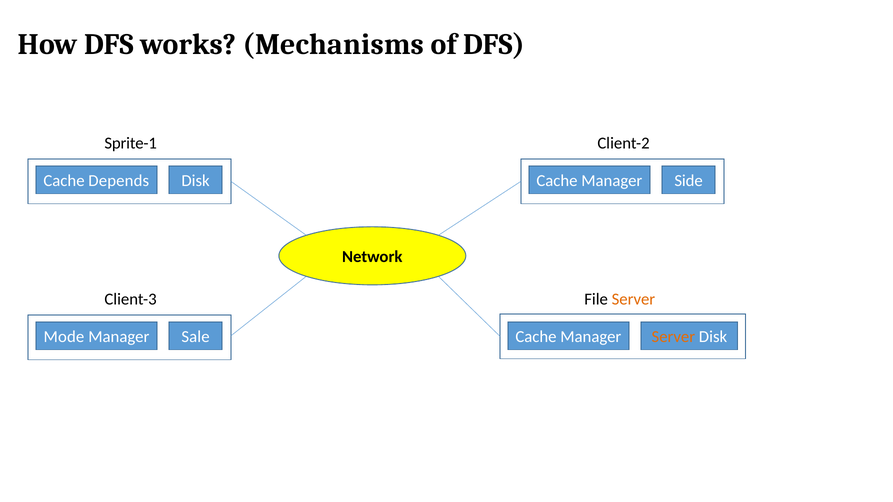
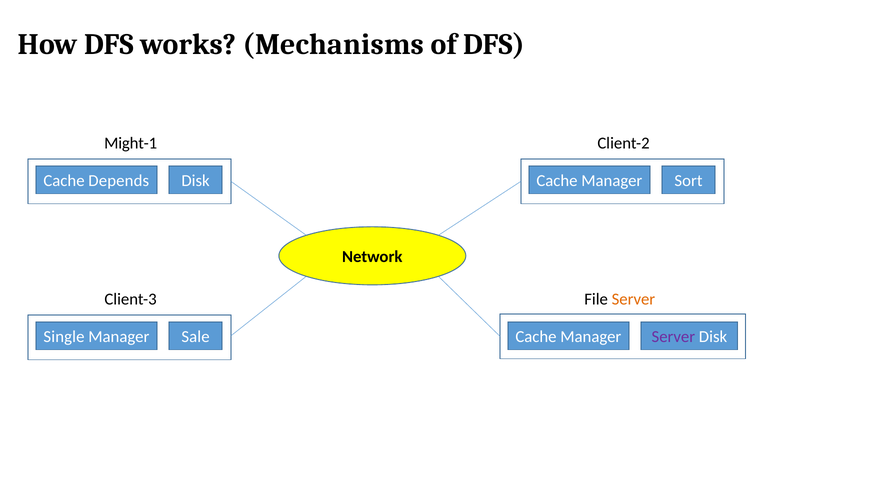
Sprite-1: Sprite-1 -> Might-1 (131, 143)
Side: Side -> Sort (688, 181)
Mode: Mode -> Single (64, 337)
Server colour: orange -> purple (673, 337)
